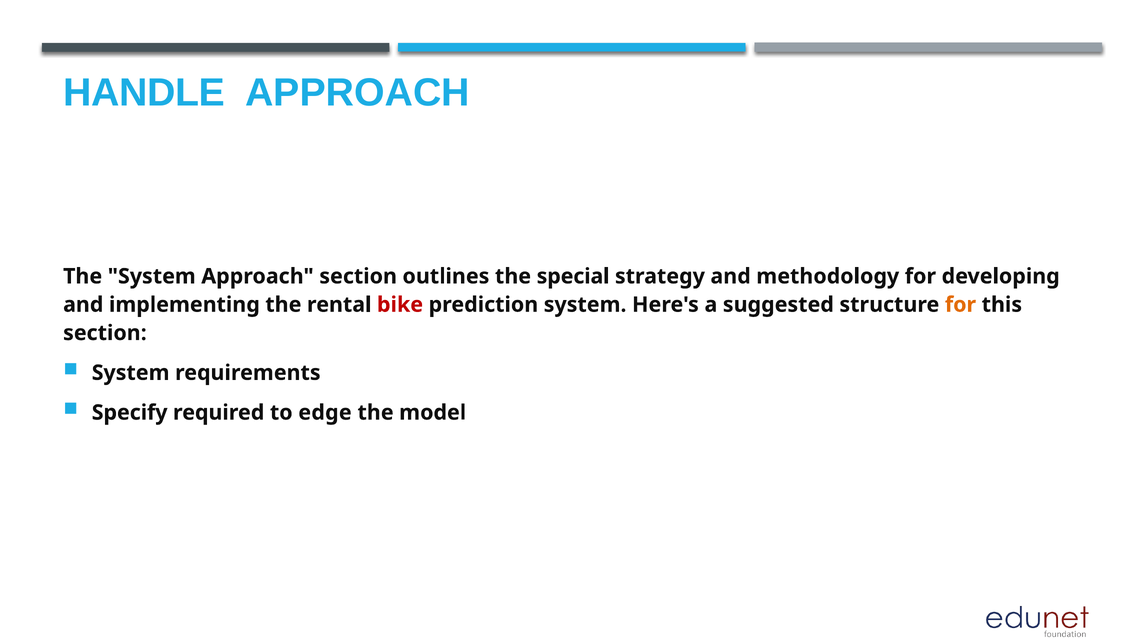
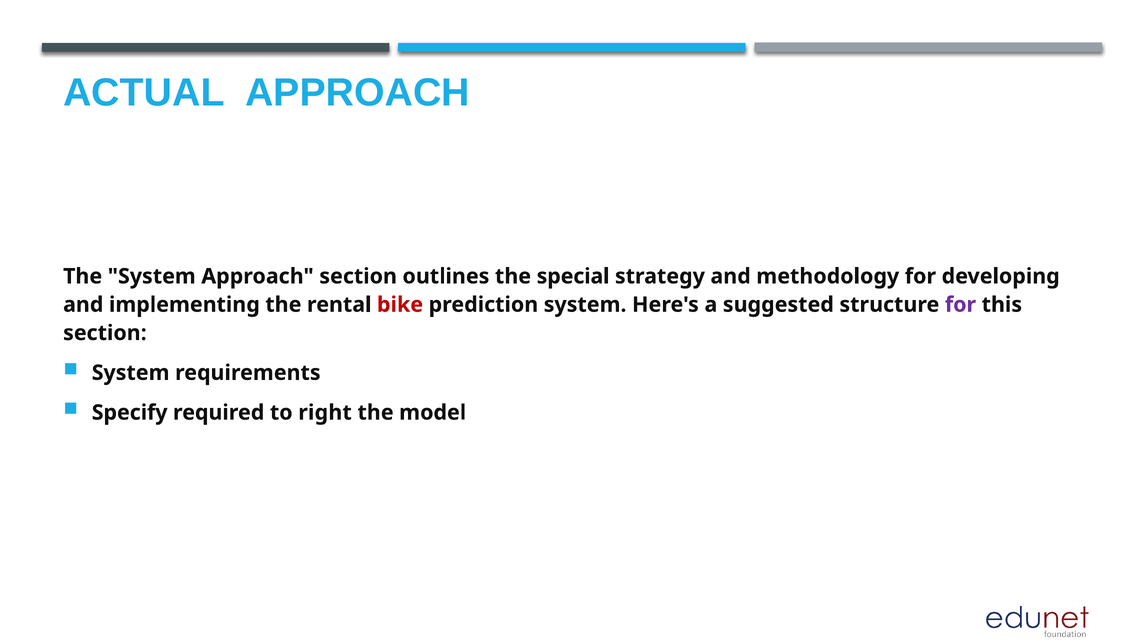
HANDLE: HANDLE -> ACTUAL (144, 93)
for colour: orange -> purple (961, 304)
edge: edge -> right (325, 412)
